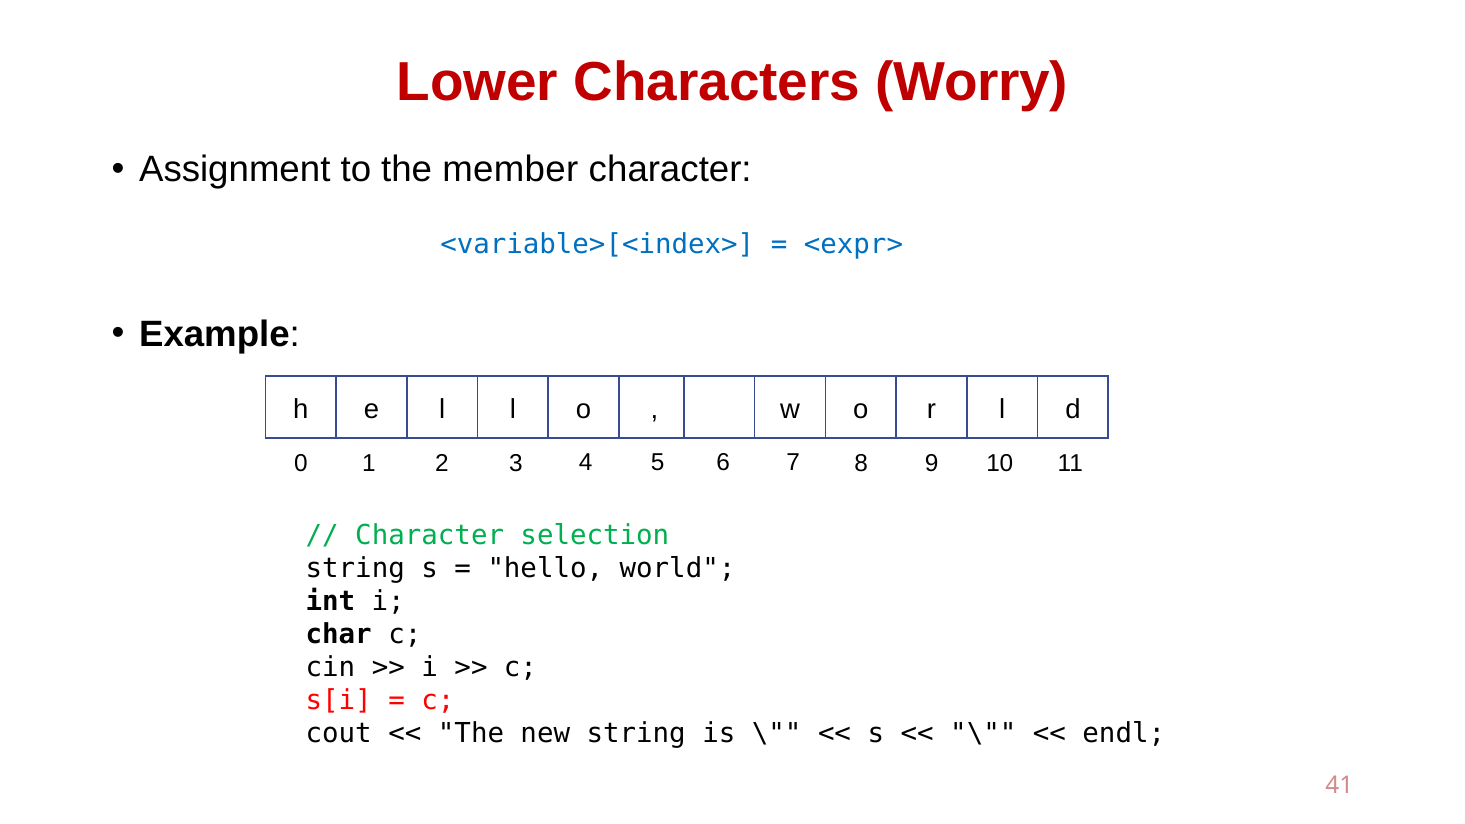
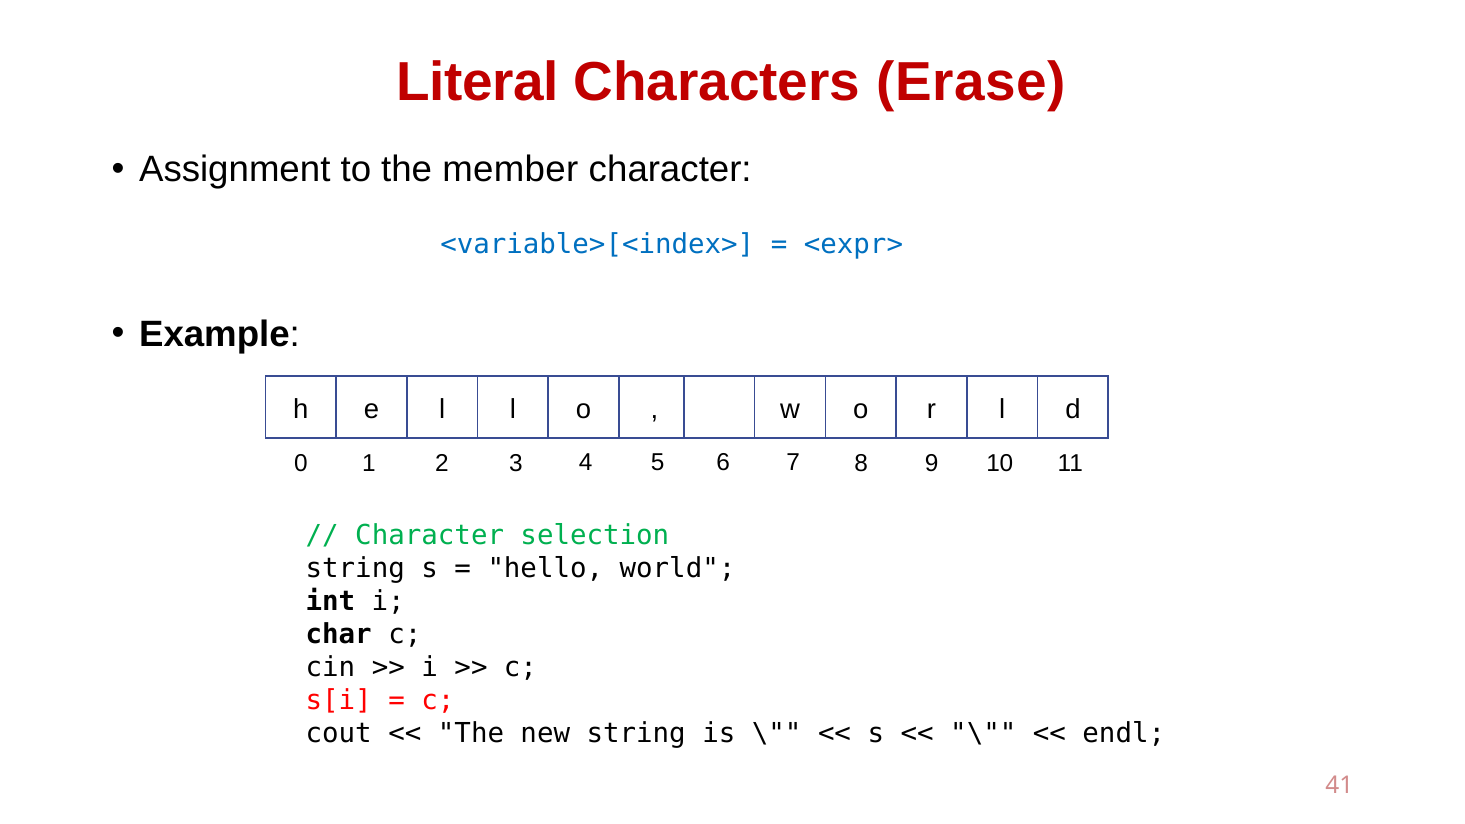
Lower: Lower -> Literal (478, 82)
Worry: Worry -> Erase (971, 82)
